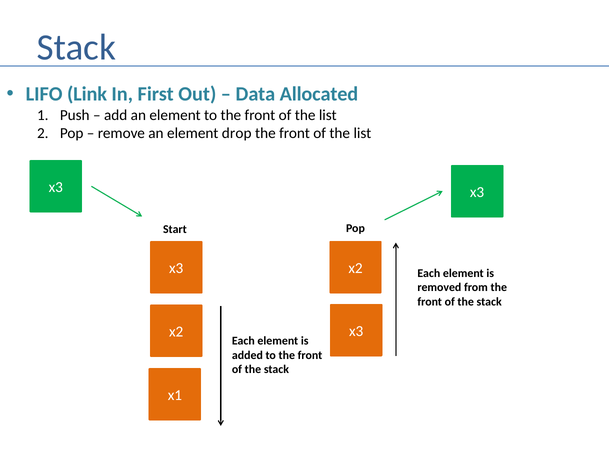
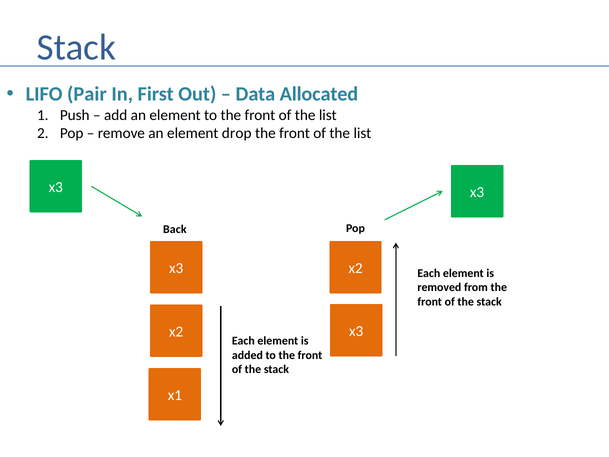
Link: Link -> Pair (87, 94)
Start: Start -> Back (175, 229)
